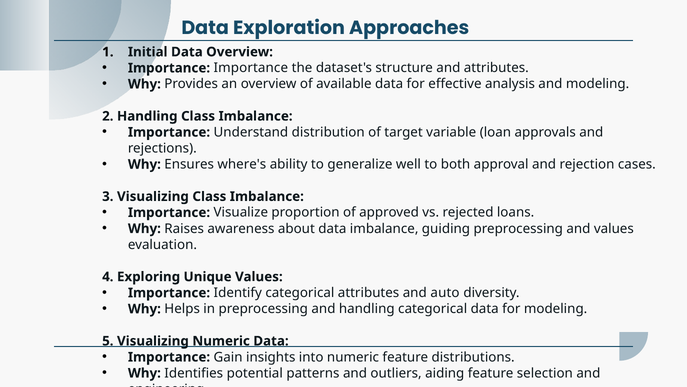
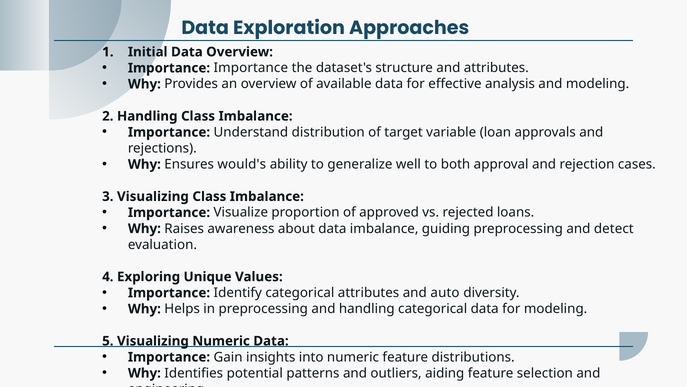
where's: where's -> would's (242, 164)
and values: values -> detect (614, 228)
